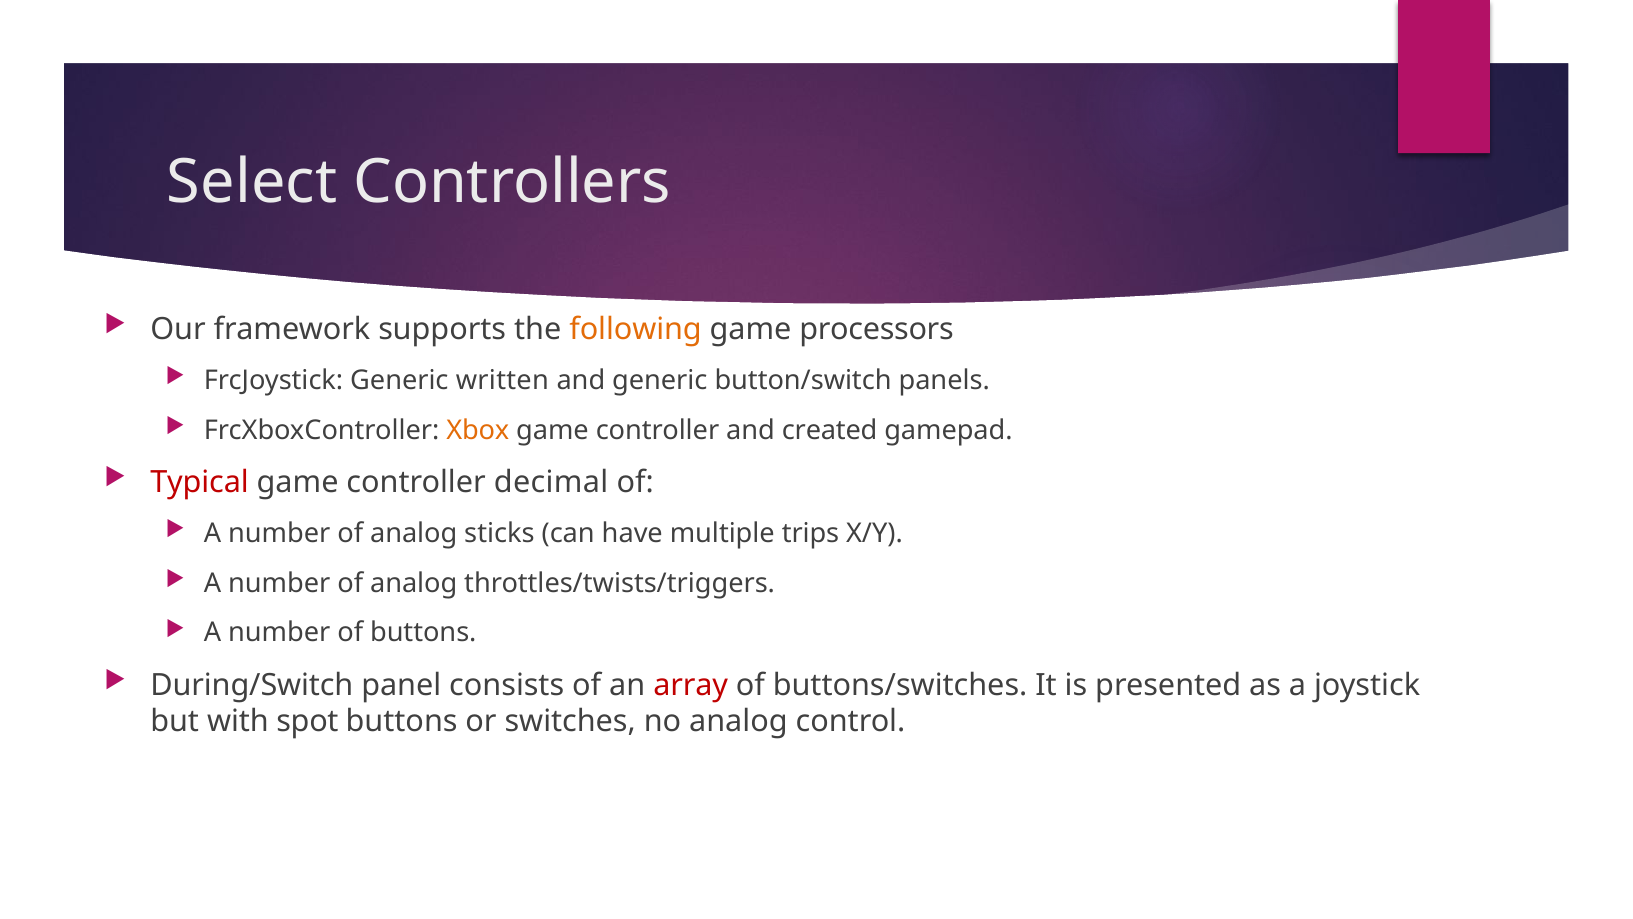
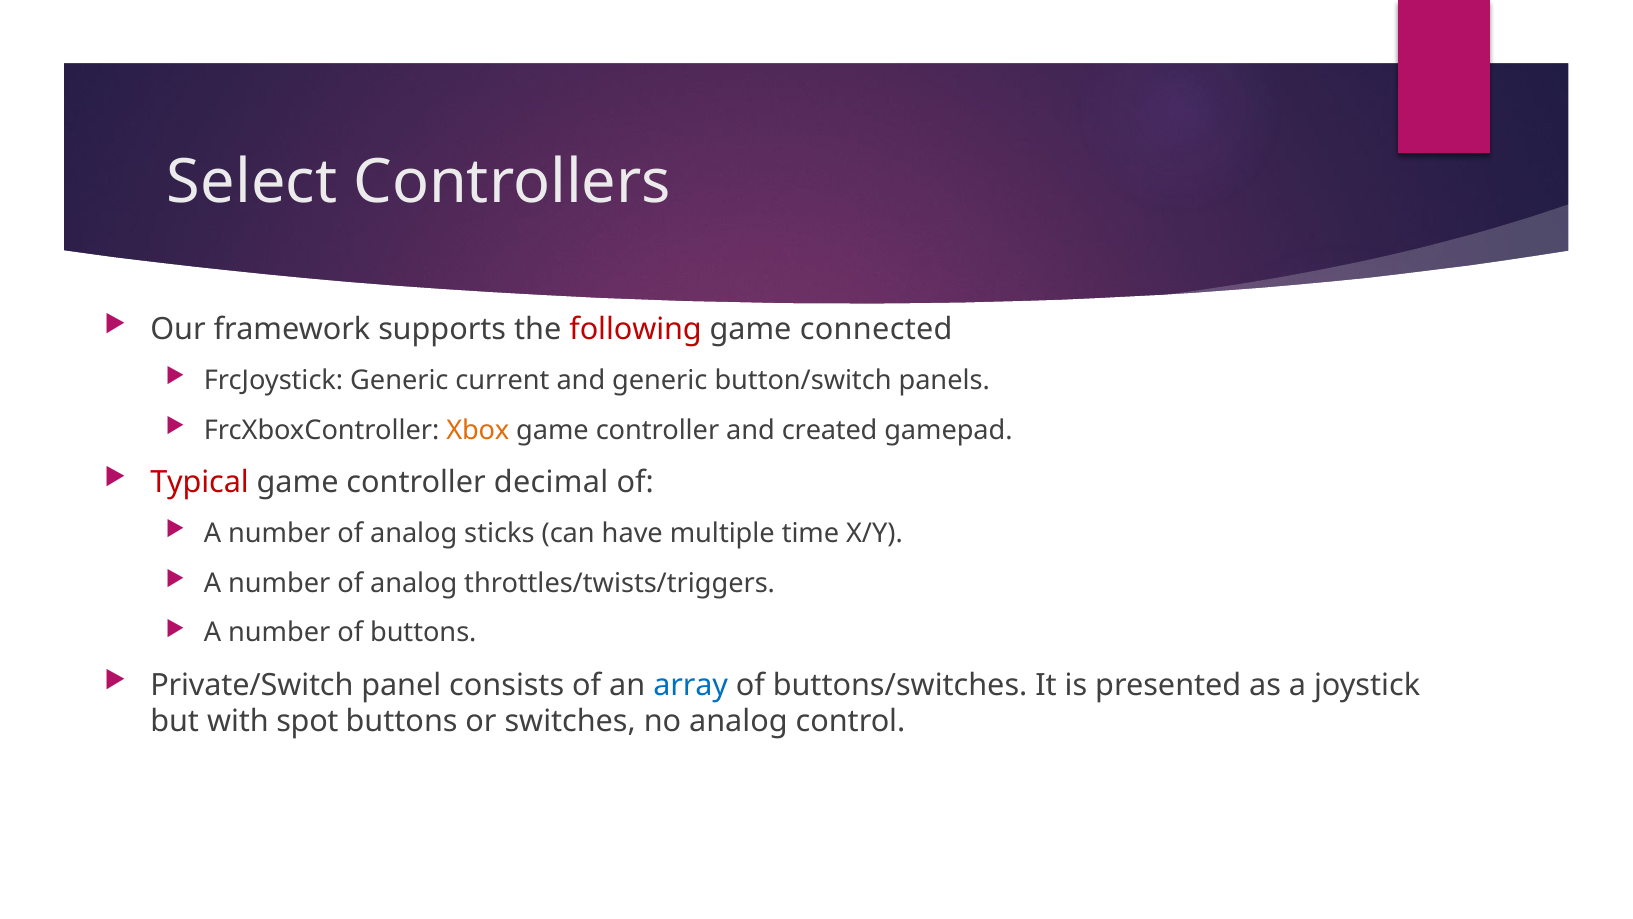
following colour: orange -> red (636, 329)
processors: processors -> connected (876, 329)
written: written -> current (502, 380)
trips: trips -> time (810, 533)
During/Switch: During/Switch -> Private/Switch (252, 685)
array colour: red -> blue (691, 685)
